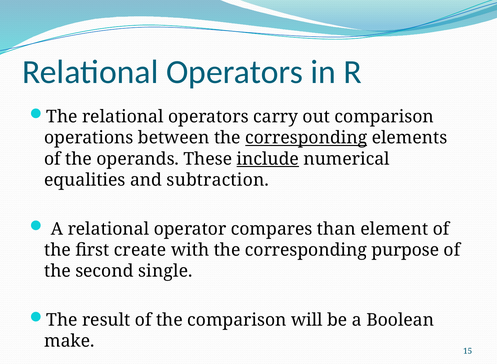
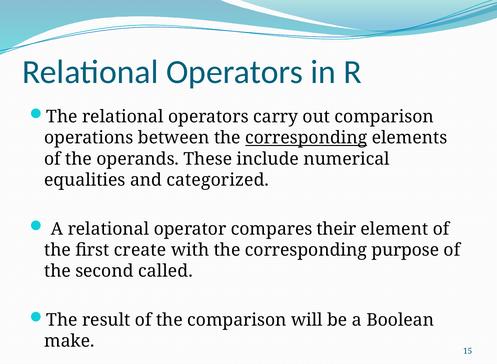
include underline: present -> none (268, 159)
subtraction: subtraction -> categorized (218, 180)
than: than -> their (337, 229)
single: single -> called (165, 271)
